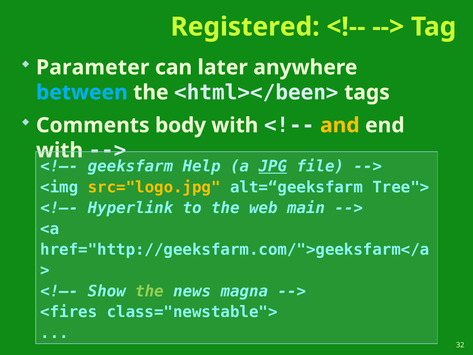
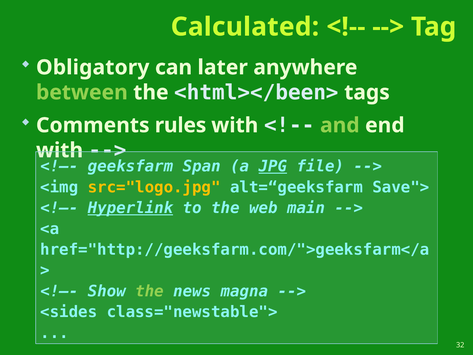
Registered: Registered -> Calculated (245, 27)
Parameter: Parameter -> Obligatory (93, 67)
between colour: light blue -> light green (82, 92)
body: body -> rules (181, 125)
and colour: yellow -> light green (340, 125)
Help: Help -> Span (202, 166)
Tree">: Tree"> -> Save"> (401, 187)
Hyperlink underline: none -> present (130, 208)
<fires: <fires -> <sides (69, 312)
